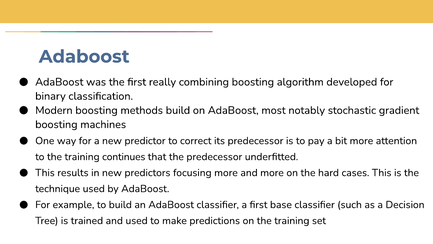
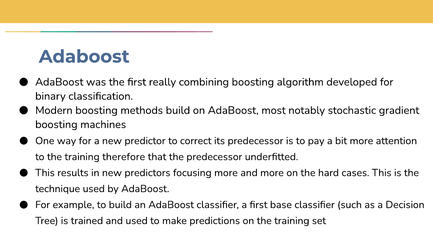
continues: continues -> therefore (124, 156)
